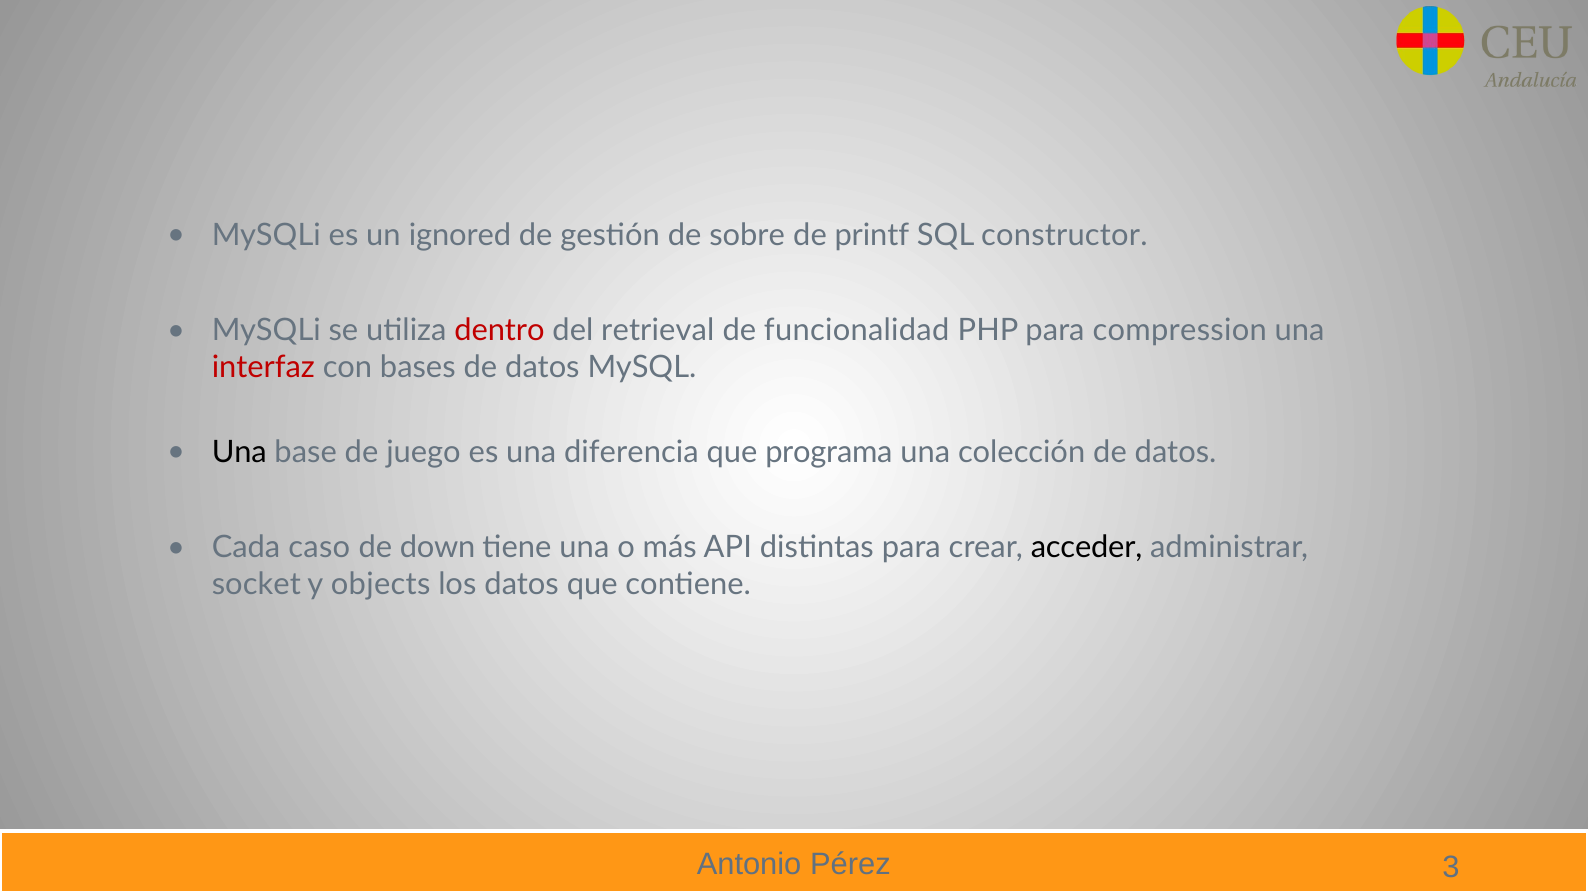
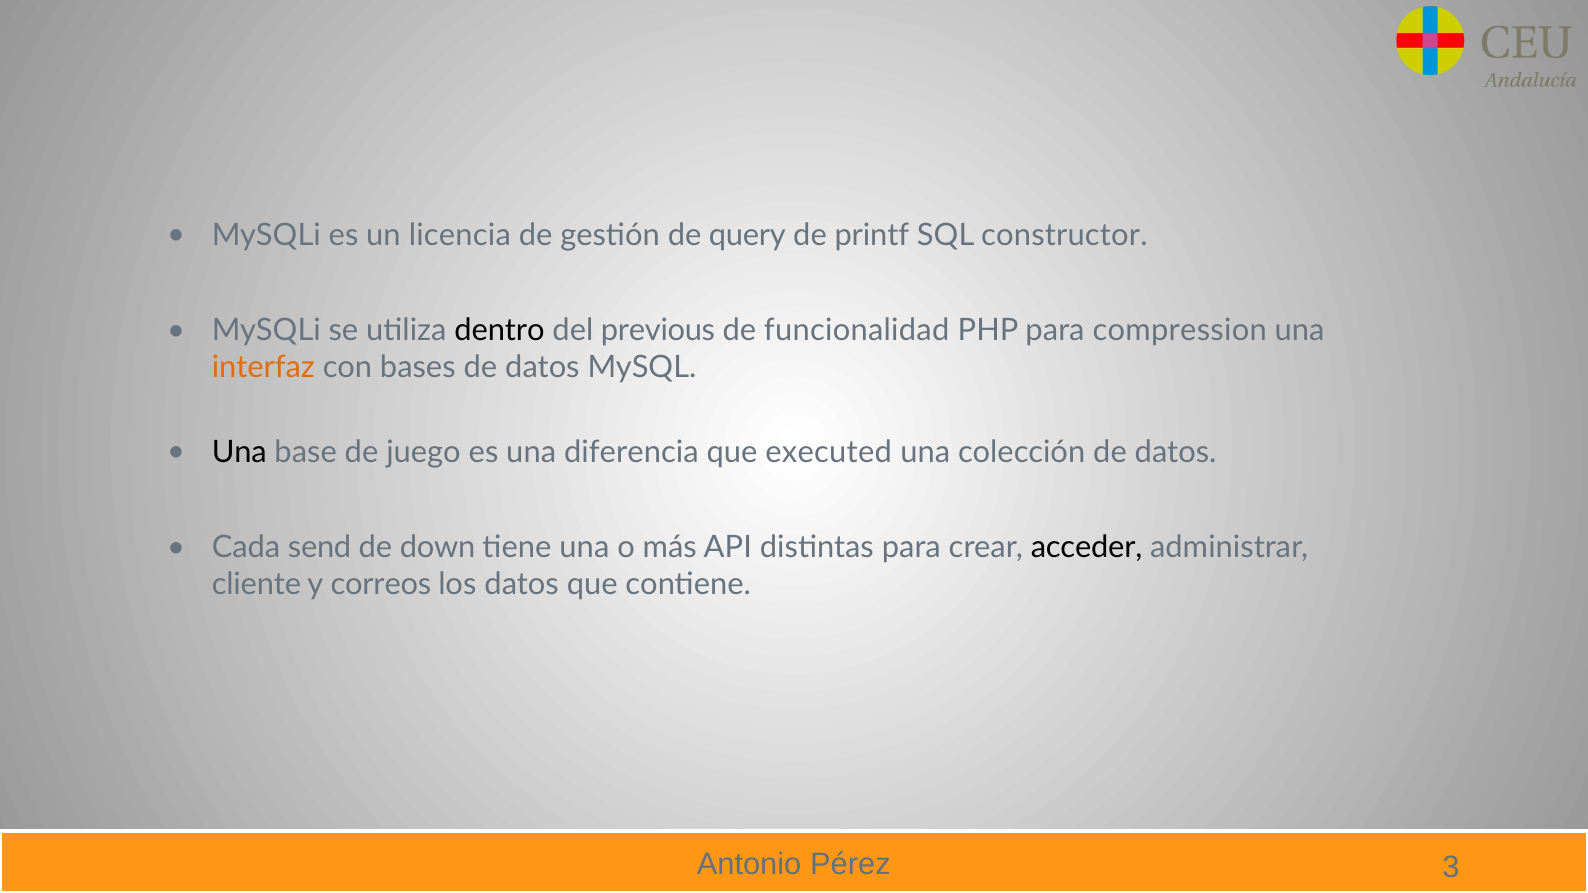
ignored: ignored -> licencia (460, 235)
sobre: sobre -> query (747, 235)
dentro colour: red -> black (500, 330)
retrieval: retrieval -> previous (658, 330)
interfaz colour: red -> orange (263, 367)
programa: programa -> executed (829, 452)
caso: caso -> send (320, 547)
socket: socket -> cliente (256, 584)
objects: objects -> correos (381, 584)
